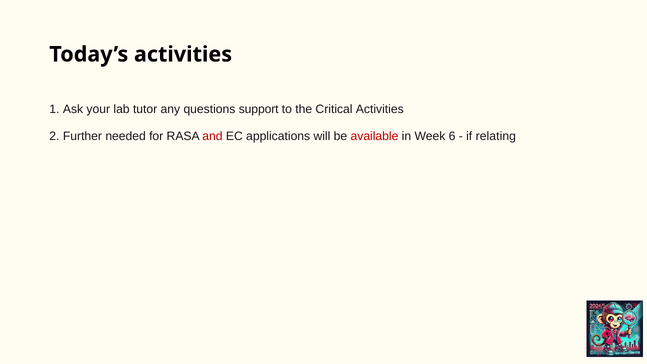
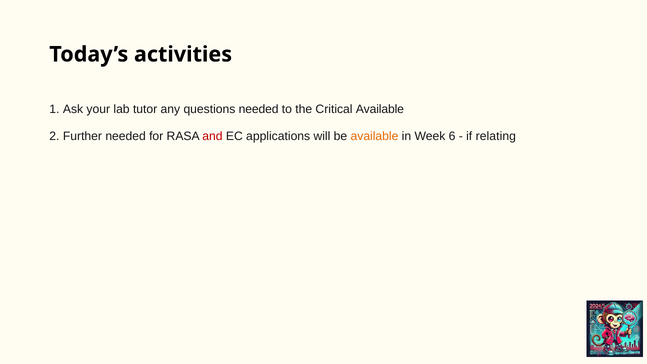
questions support: support -> needed (259, 109)
Critical Activities: Activities -> Available (380, 109)
available colour: red -> orange (374, 136)
